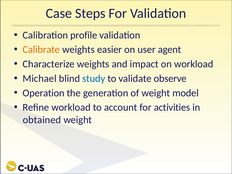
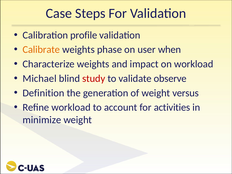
easier: easier -> phase (110, 50)
agent: agent -> when (170, 50)
study colour: blue -> red (94, 78)
Operation: Operation -> Definition (43, 93)
model: model -> versus (186, 93)
obtained: obtained -> minimize (42, 120)
